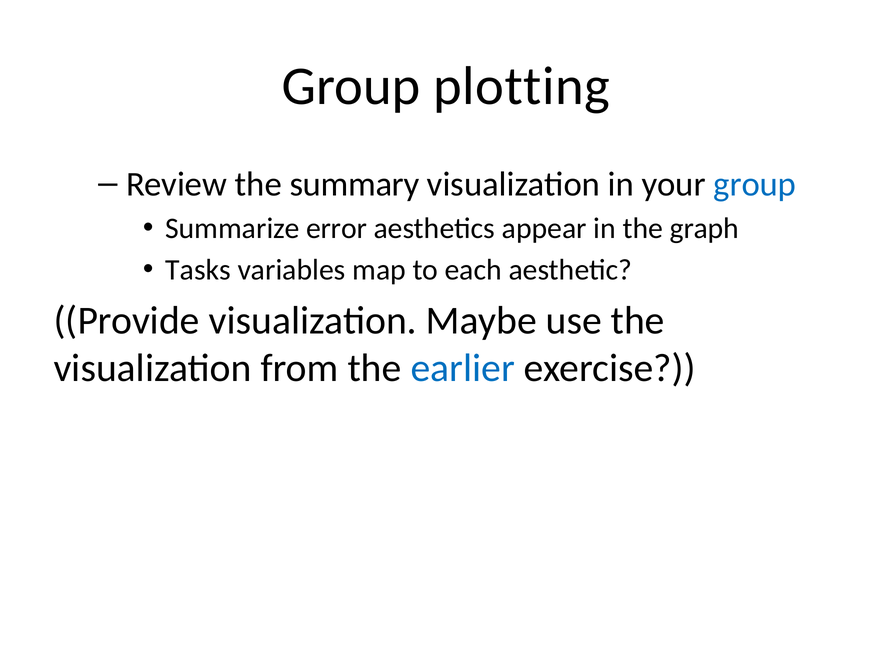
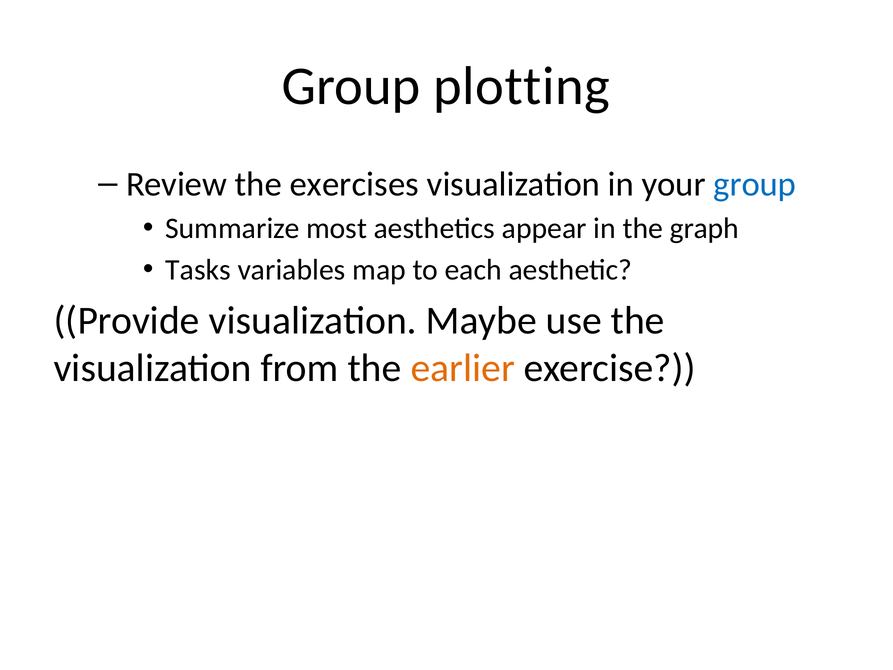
summary: summary -> exercises (354, 184)
error: error -> most (337, 228)
earlier colour: blue -> orange (463, 368)
